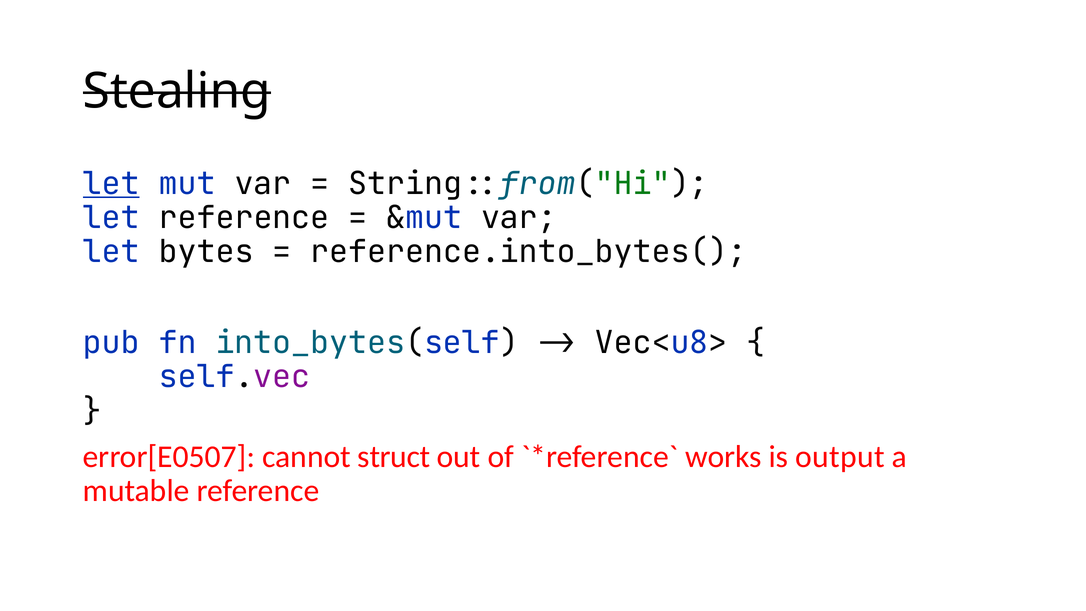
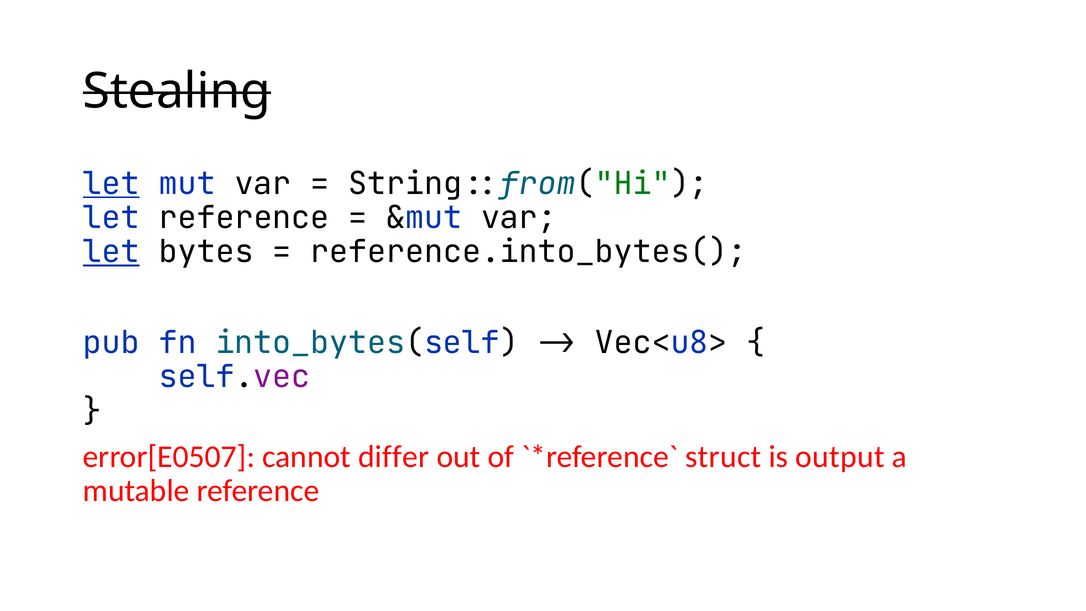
let underline: none -> present (111, 252)
struct: struct -> differ (394, 457)
works: works -> struct (723, 457)
